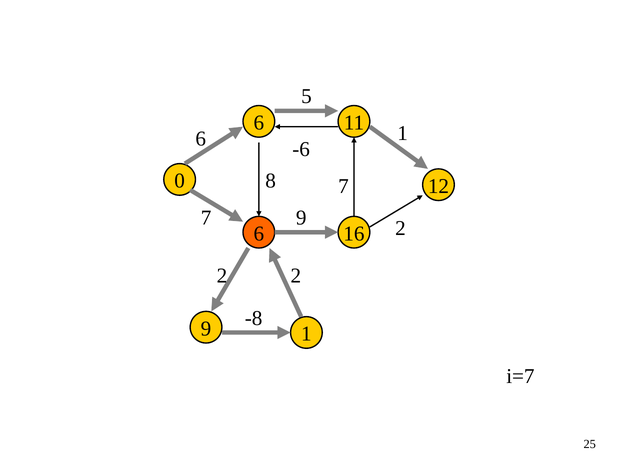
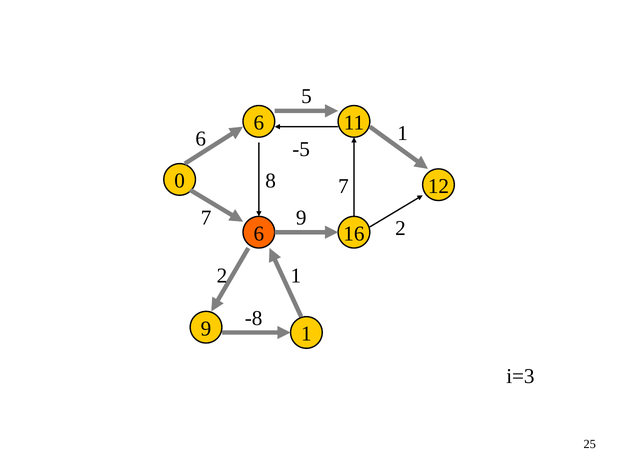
-6: -6 -> -5 (301, 149)
2 2: 2 -> 1 (296, 276)
i=7: i=7 -> i=3 (520, 377)
